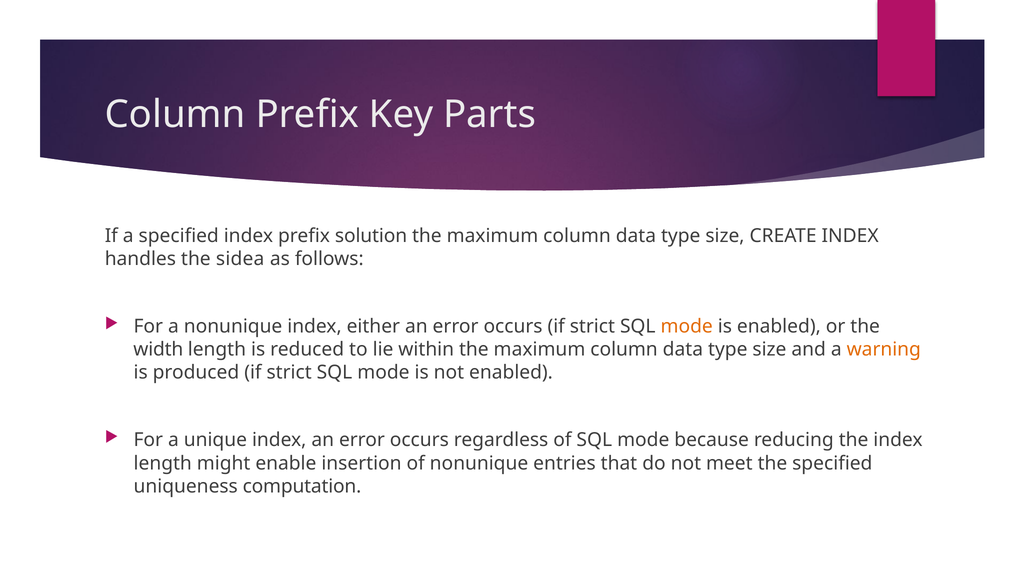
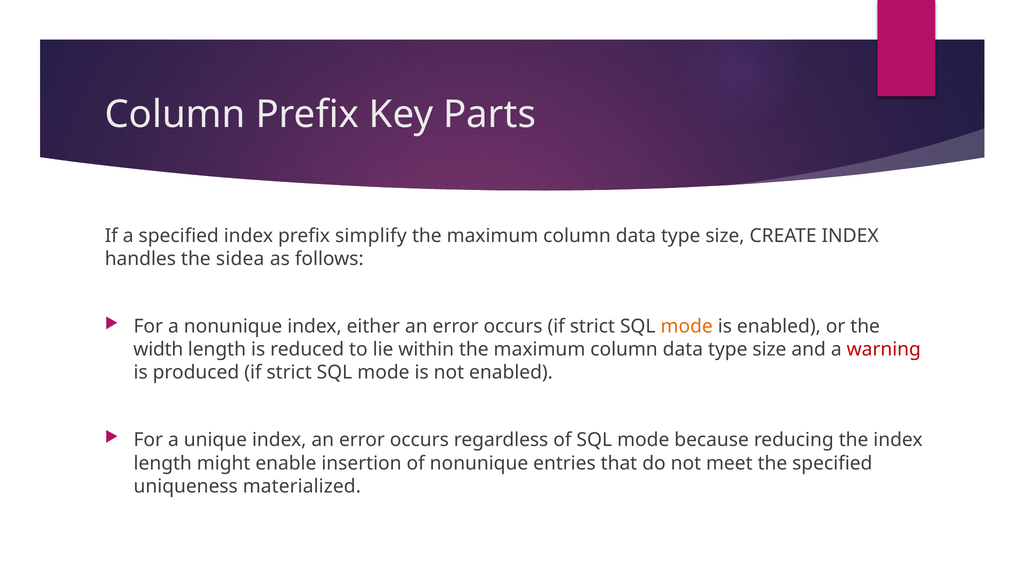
solution: solution -> simplify (371, 236)
warning colour: orange -> red (884, 349)
computation: computation -> materialized (302, 486)
